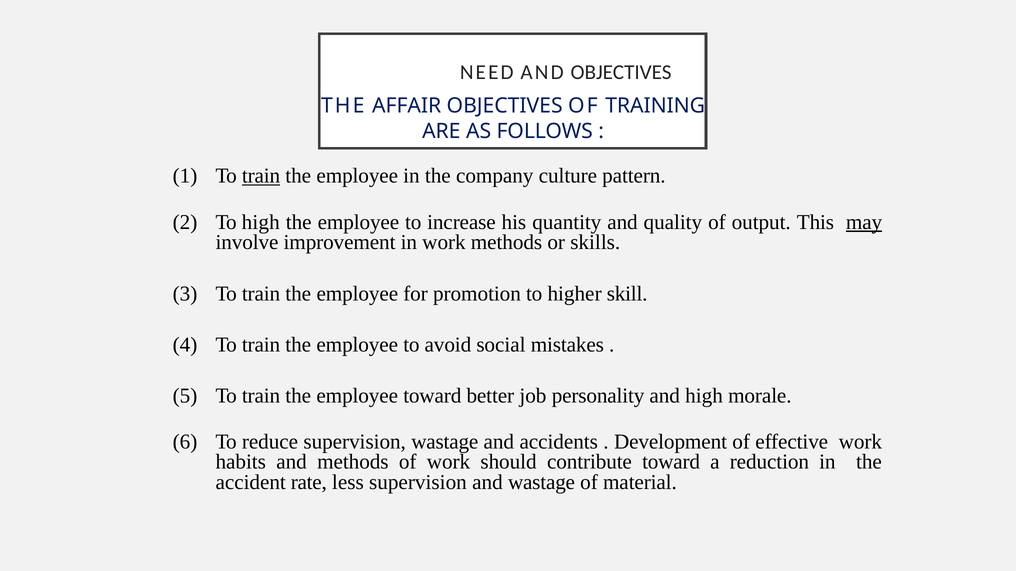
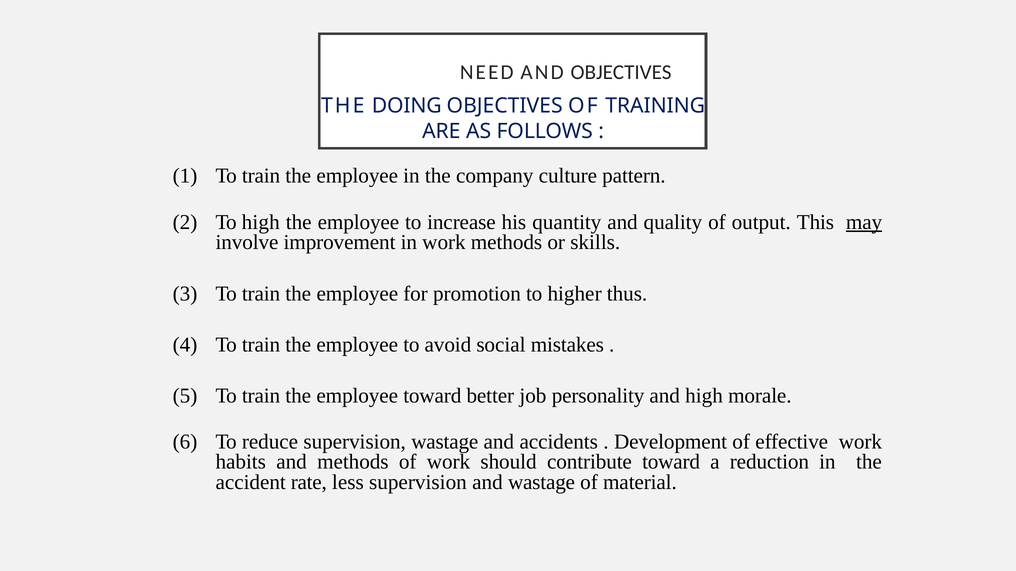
AFFAIR: AFFAIR -> DOING (407, 106)
train underline: present -> none (261, 176)
skill: skill -> thus (627, 294)
